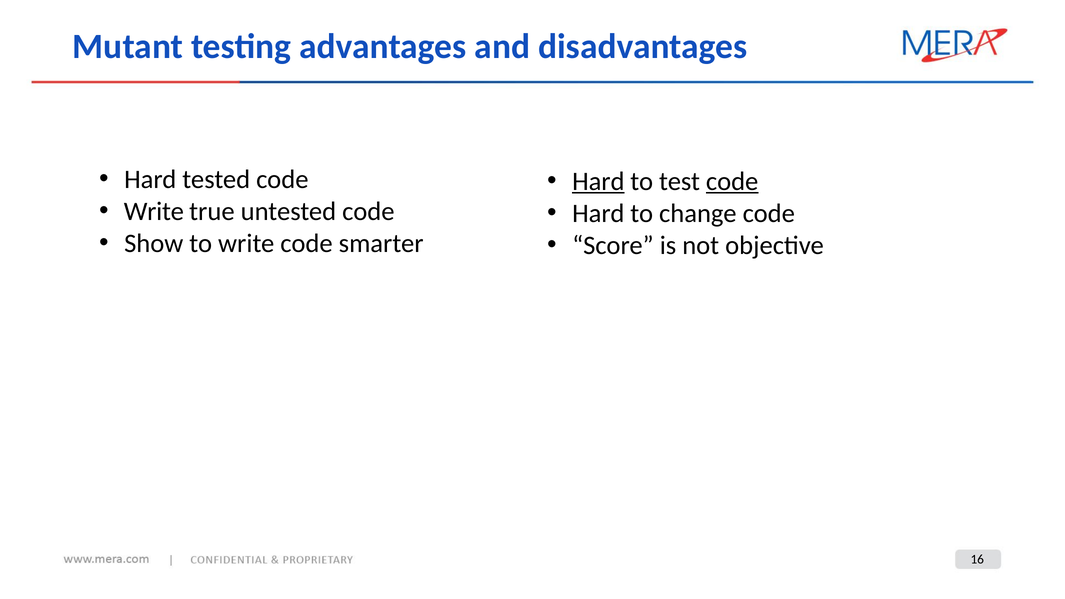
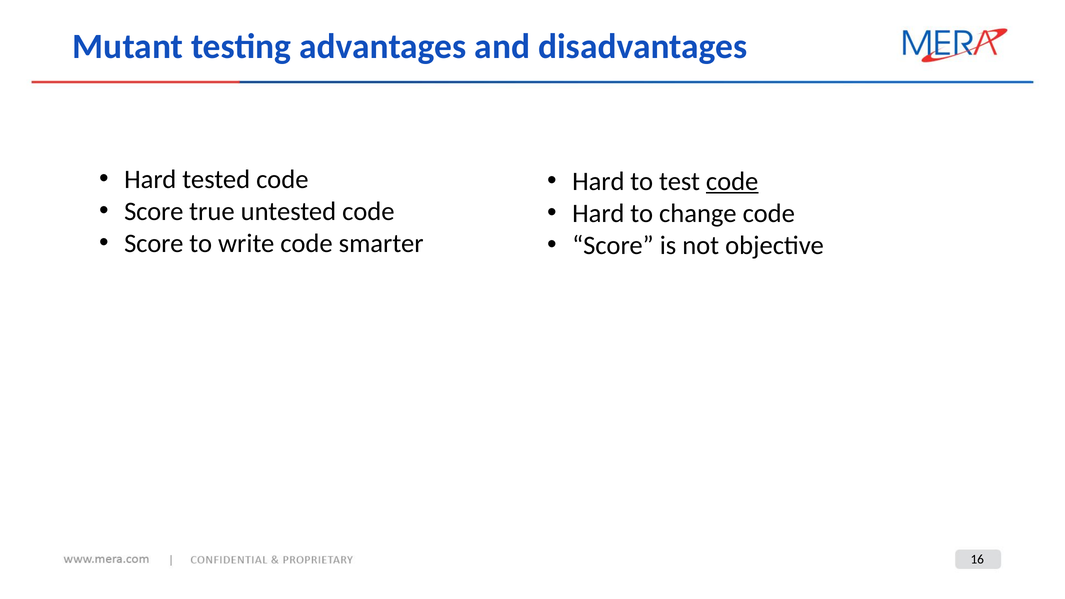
Hard underline: present -> none (598, 181)
Write: Write -> Score (154, 211)
Show: Show -> Score (154, 243)
